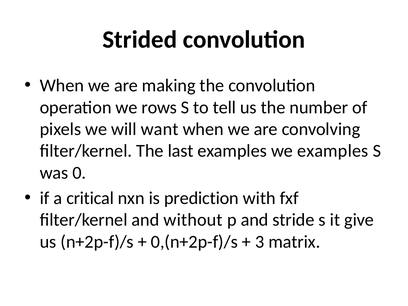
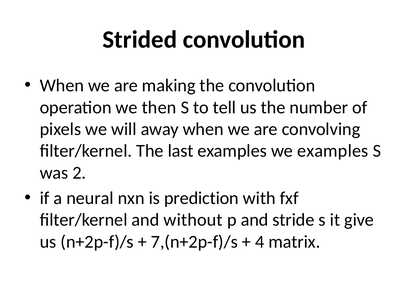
rows: rows -> then (159, 107)
want: want -> away (160, 129)
0: 0 -> 2 (79, 173)
critical: critical -> neural (90, 198)
0,(n+2p-f)/s: 0,(n+2p-f)/s -> 7,(n+2p-f)/s (194, 242)
3: 3 -> 4 (260, 242)
